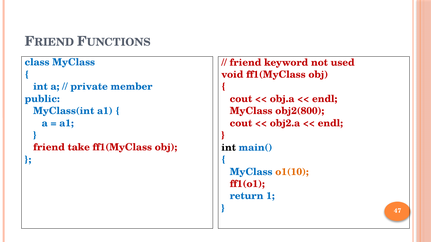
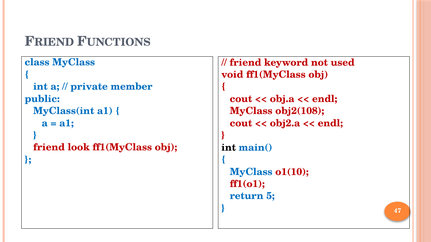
obj2(800: obj2(800 -> obj2(108 (300, 111)
take: take -> look (79, 148)
o1(10 colour: orange -> red (292, 172)
1: 1 -> 5 (270, 196)
